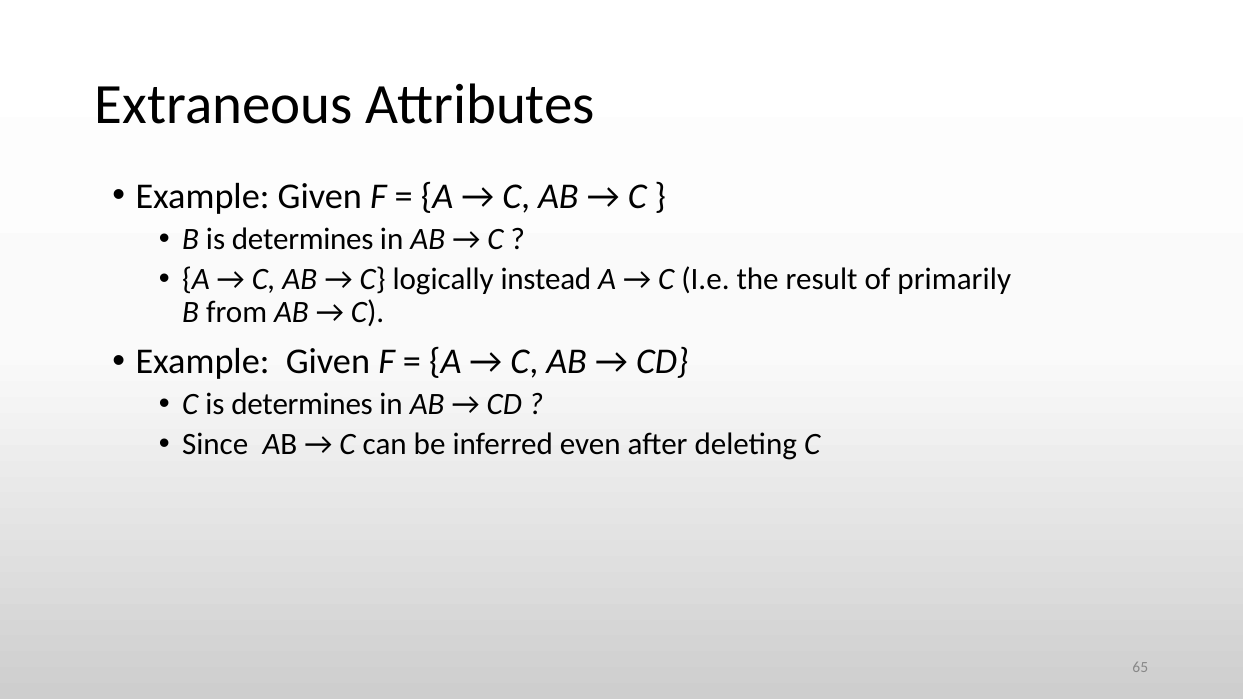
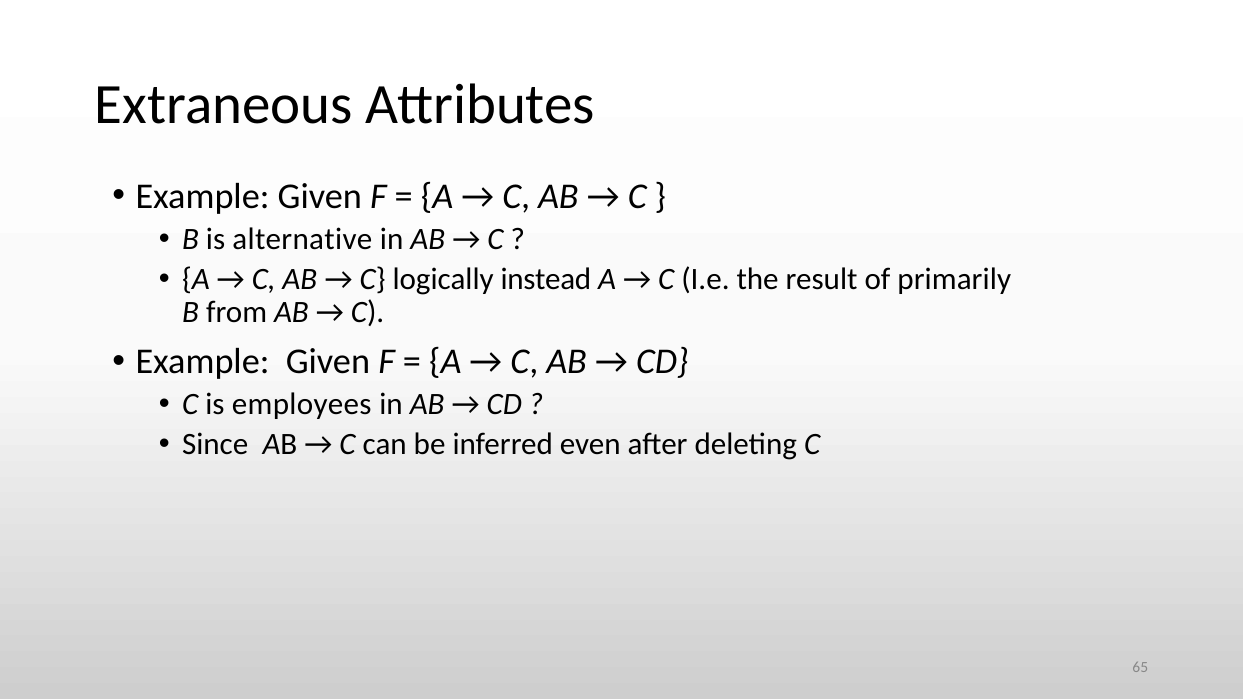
B is determines: determines -> alternative (302, 239)
C is determines: determines -> employees (302, 405)
